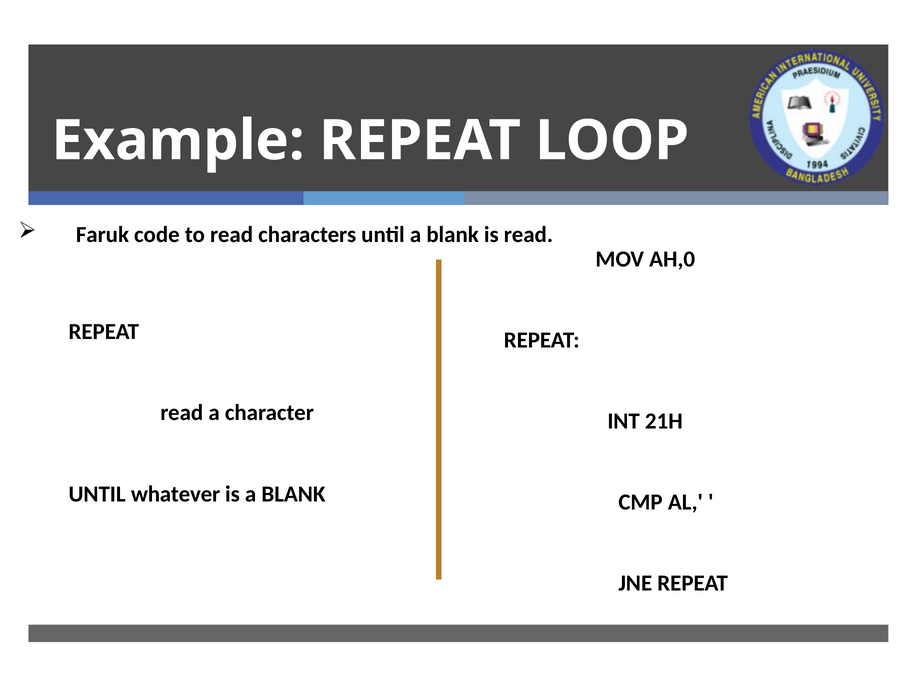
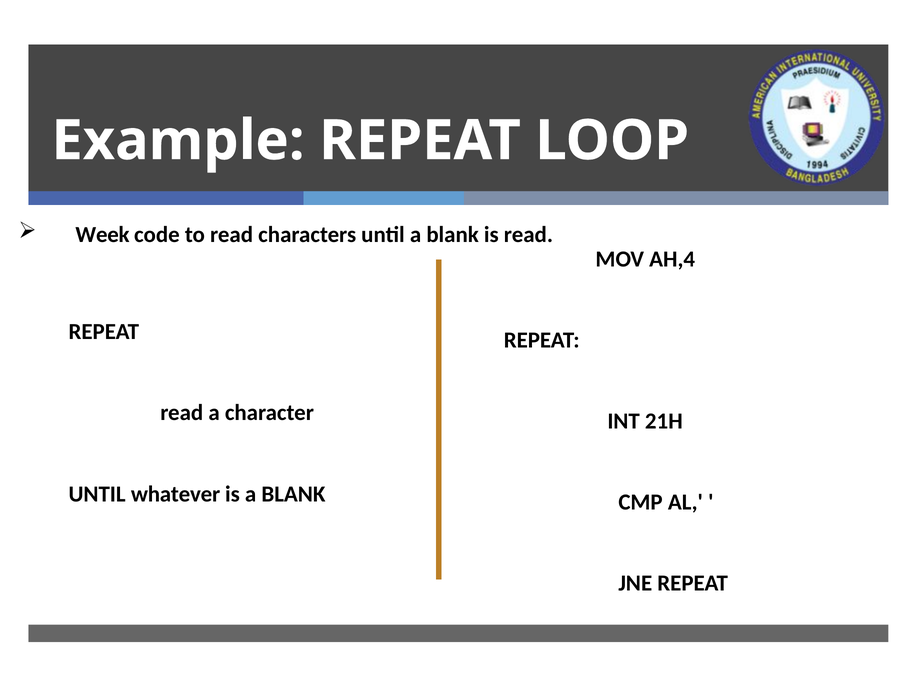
Faruk: Faruk -> Week (103, 234)
AH,0: AH,0 -> AH,4 (672, 259)
